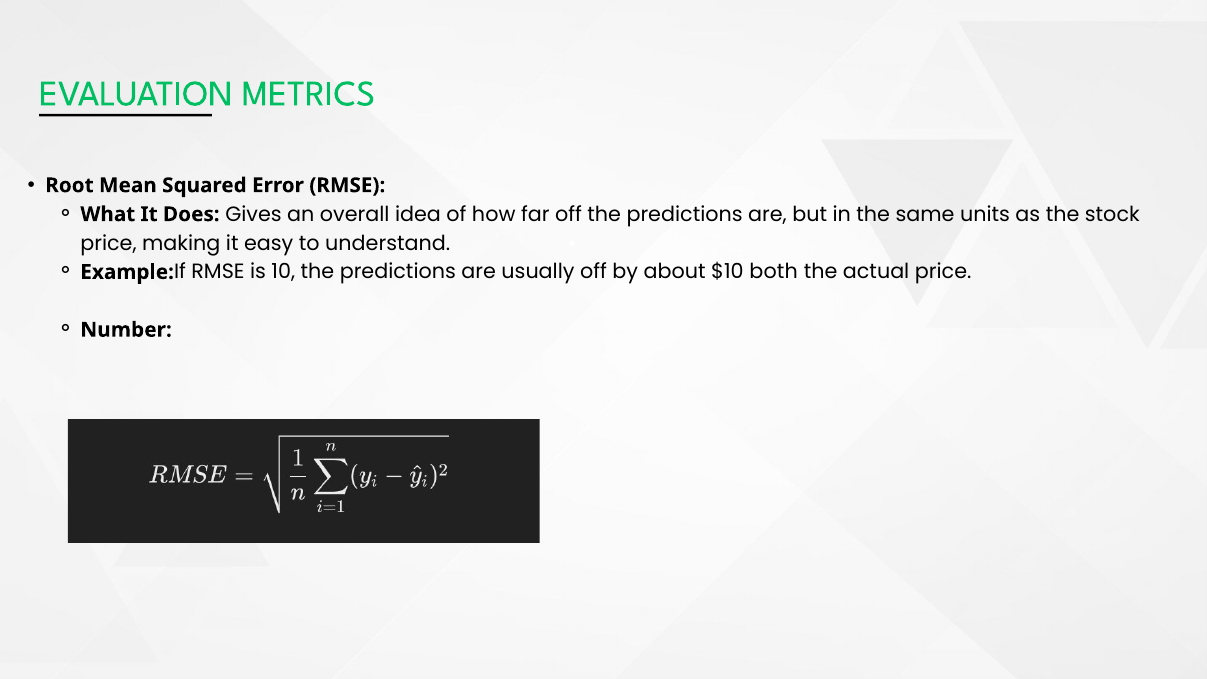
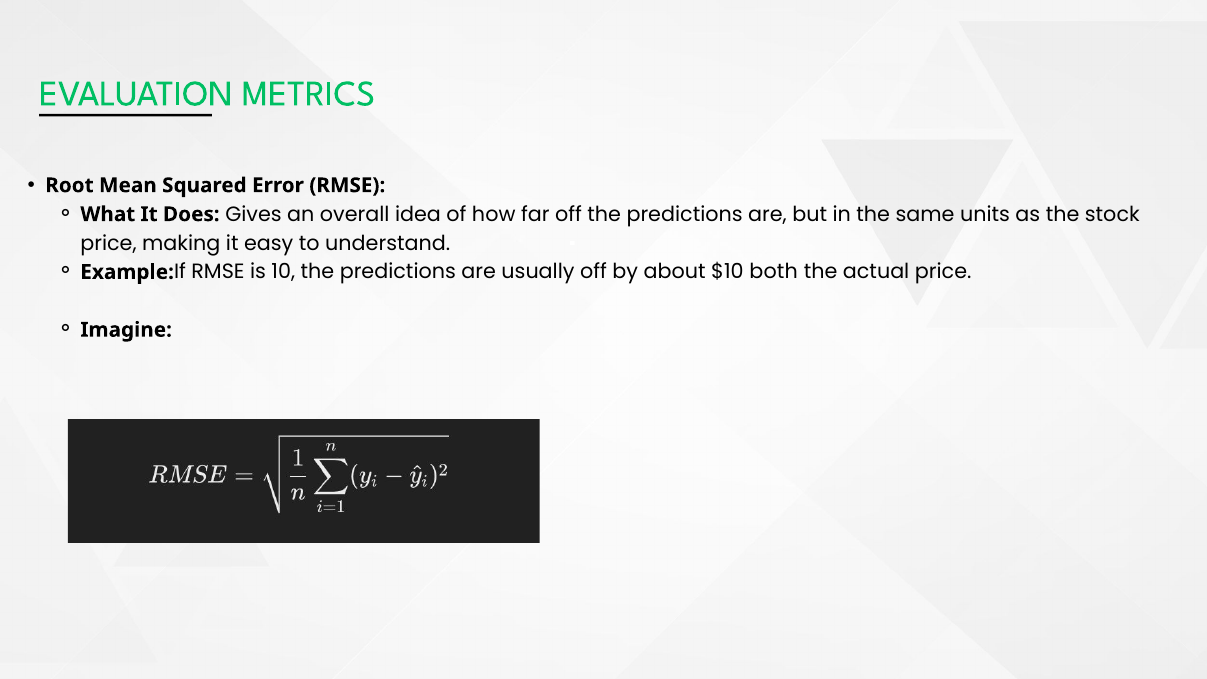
Number: Number -> Imagine (126, 330)
